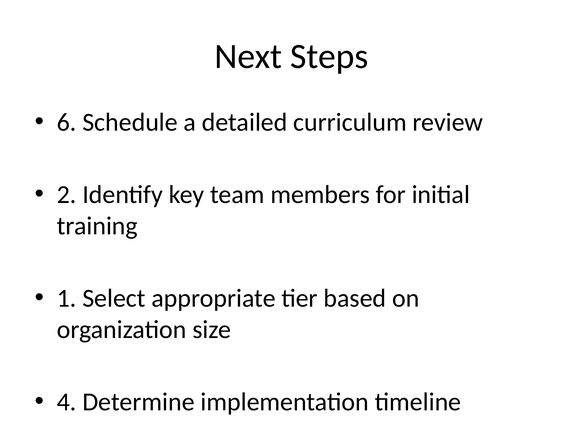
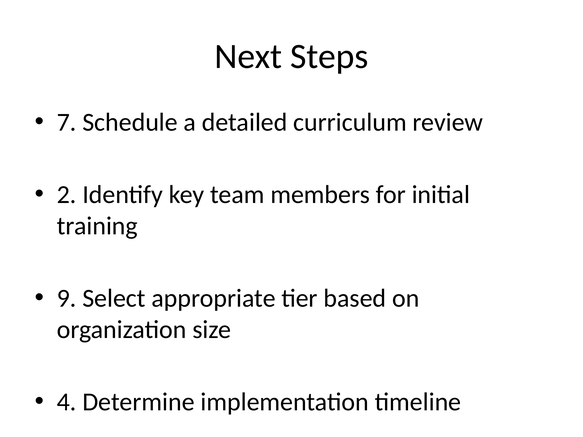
6: 6 -> 7 (67, 122)
1: 1 -> 9 (67, 299)
